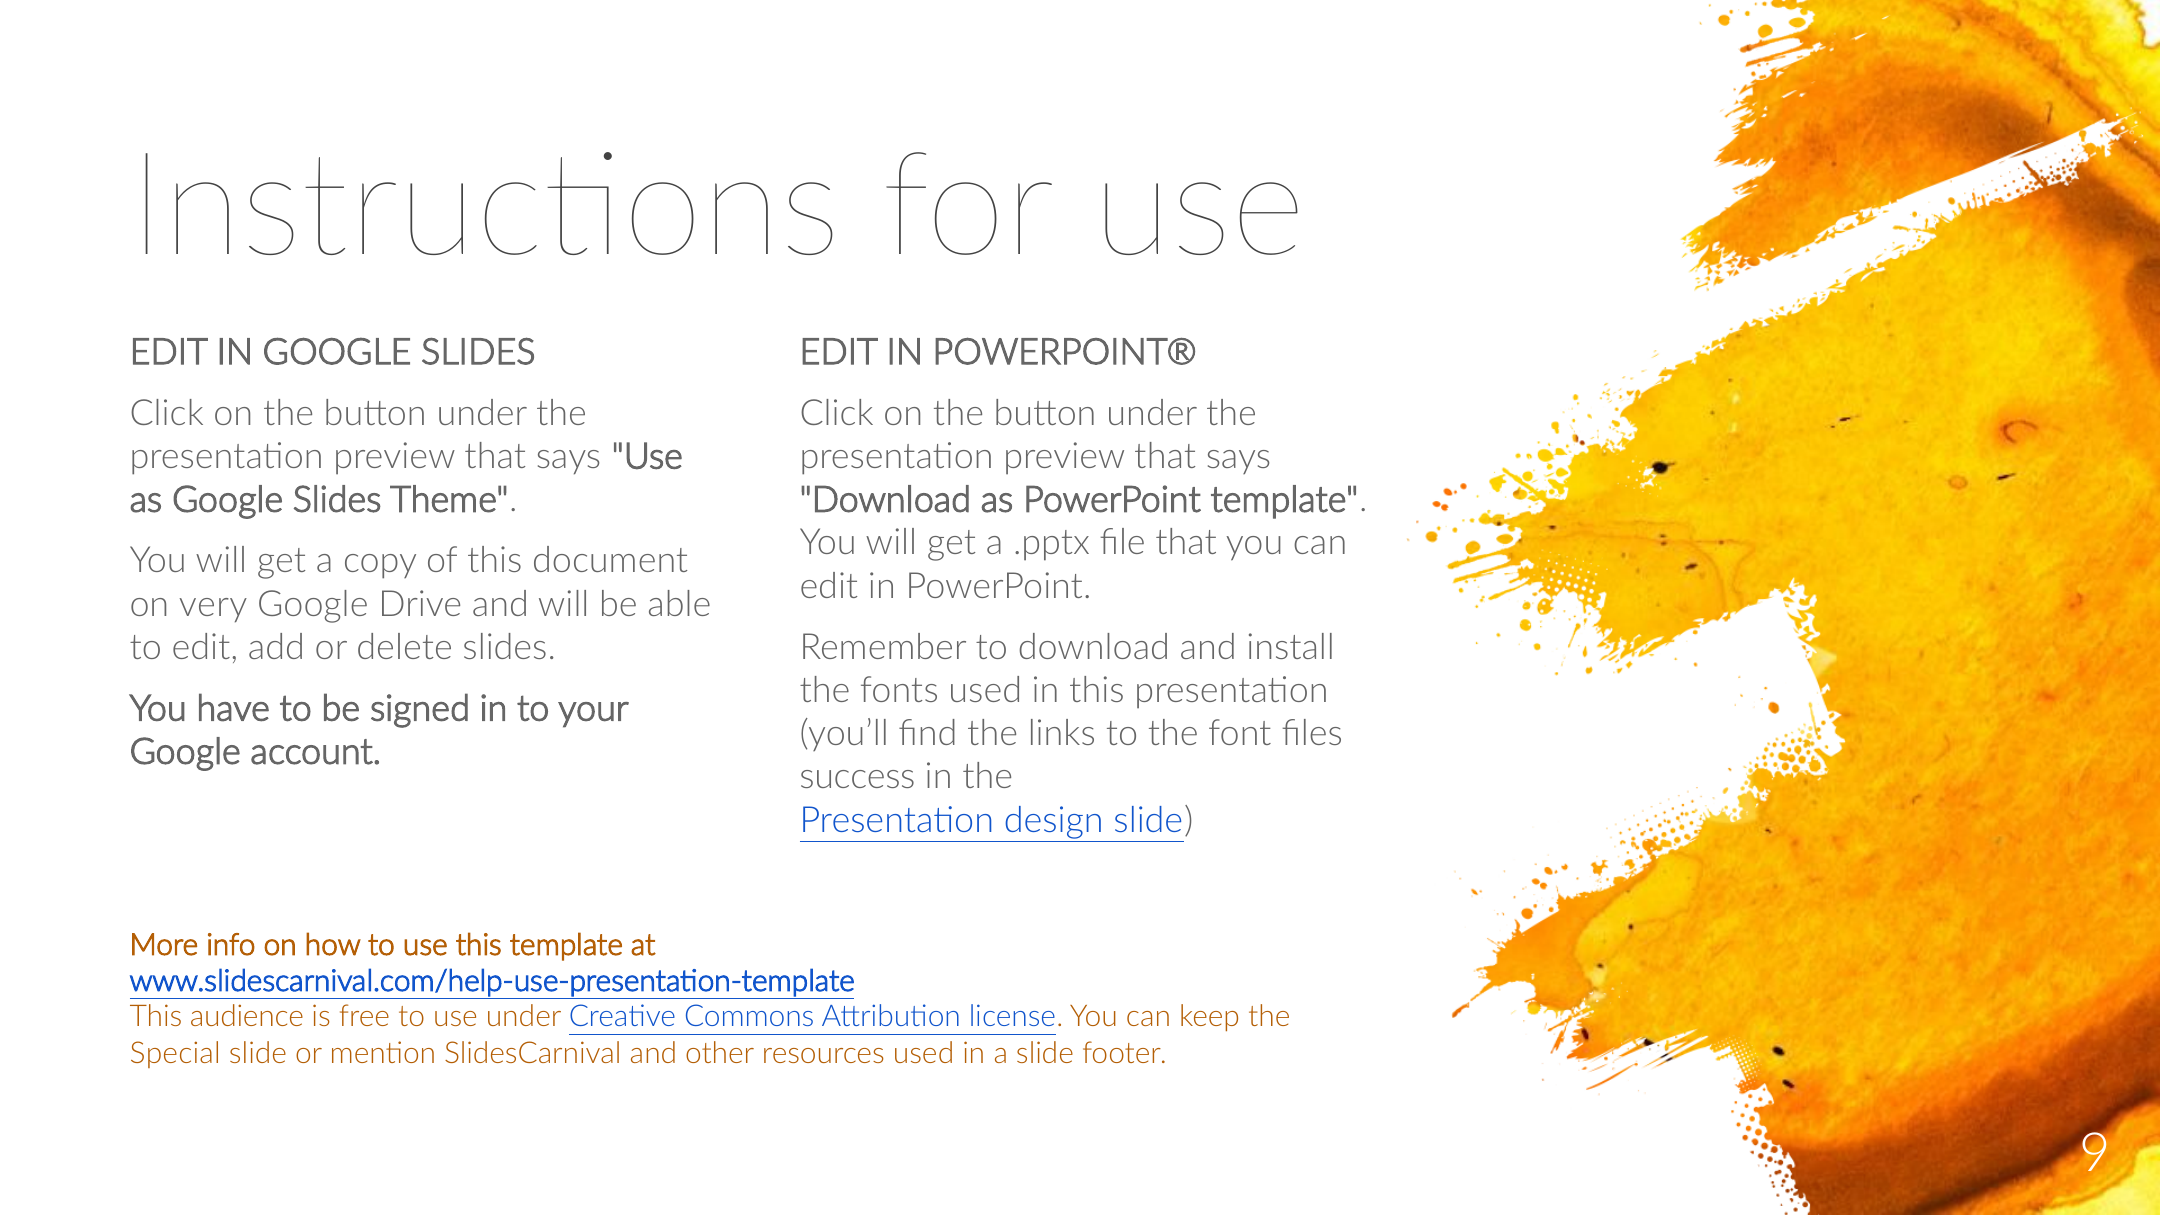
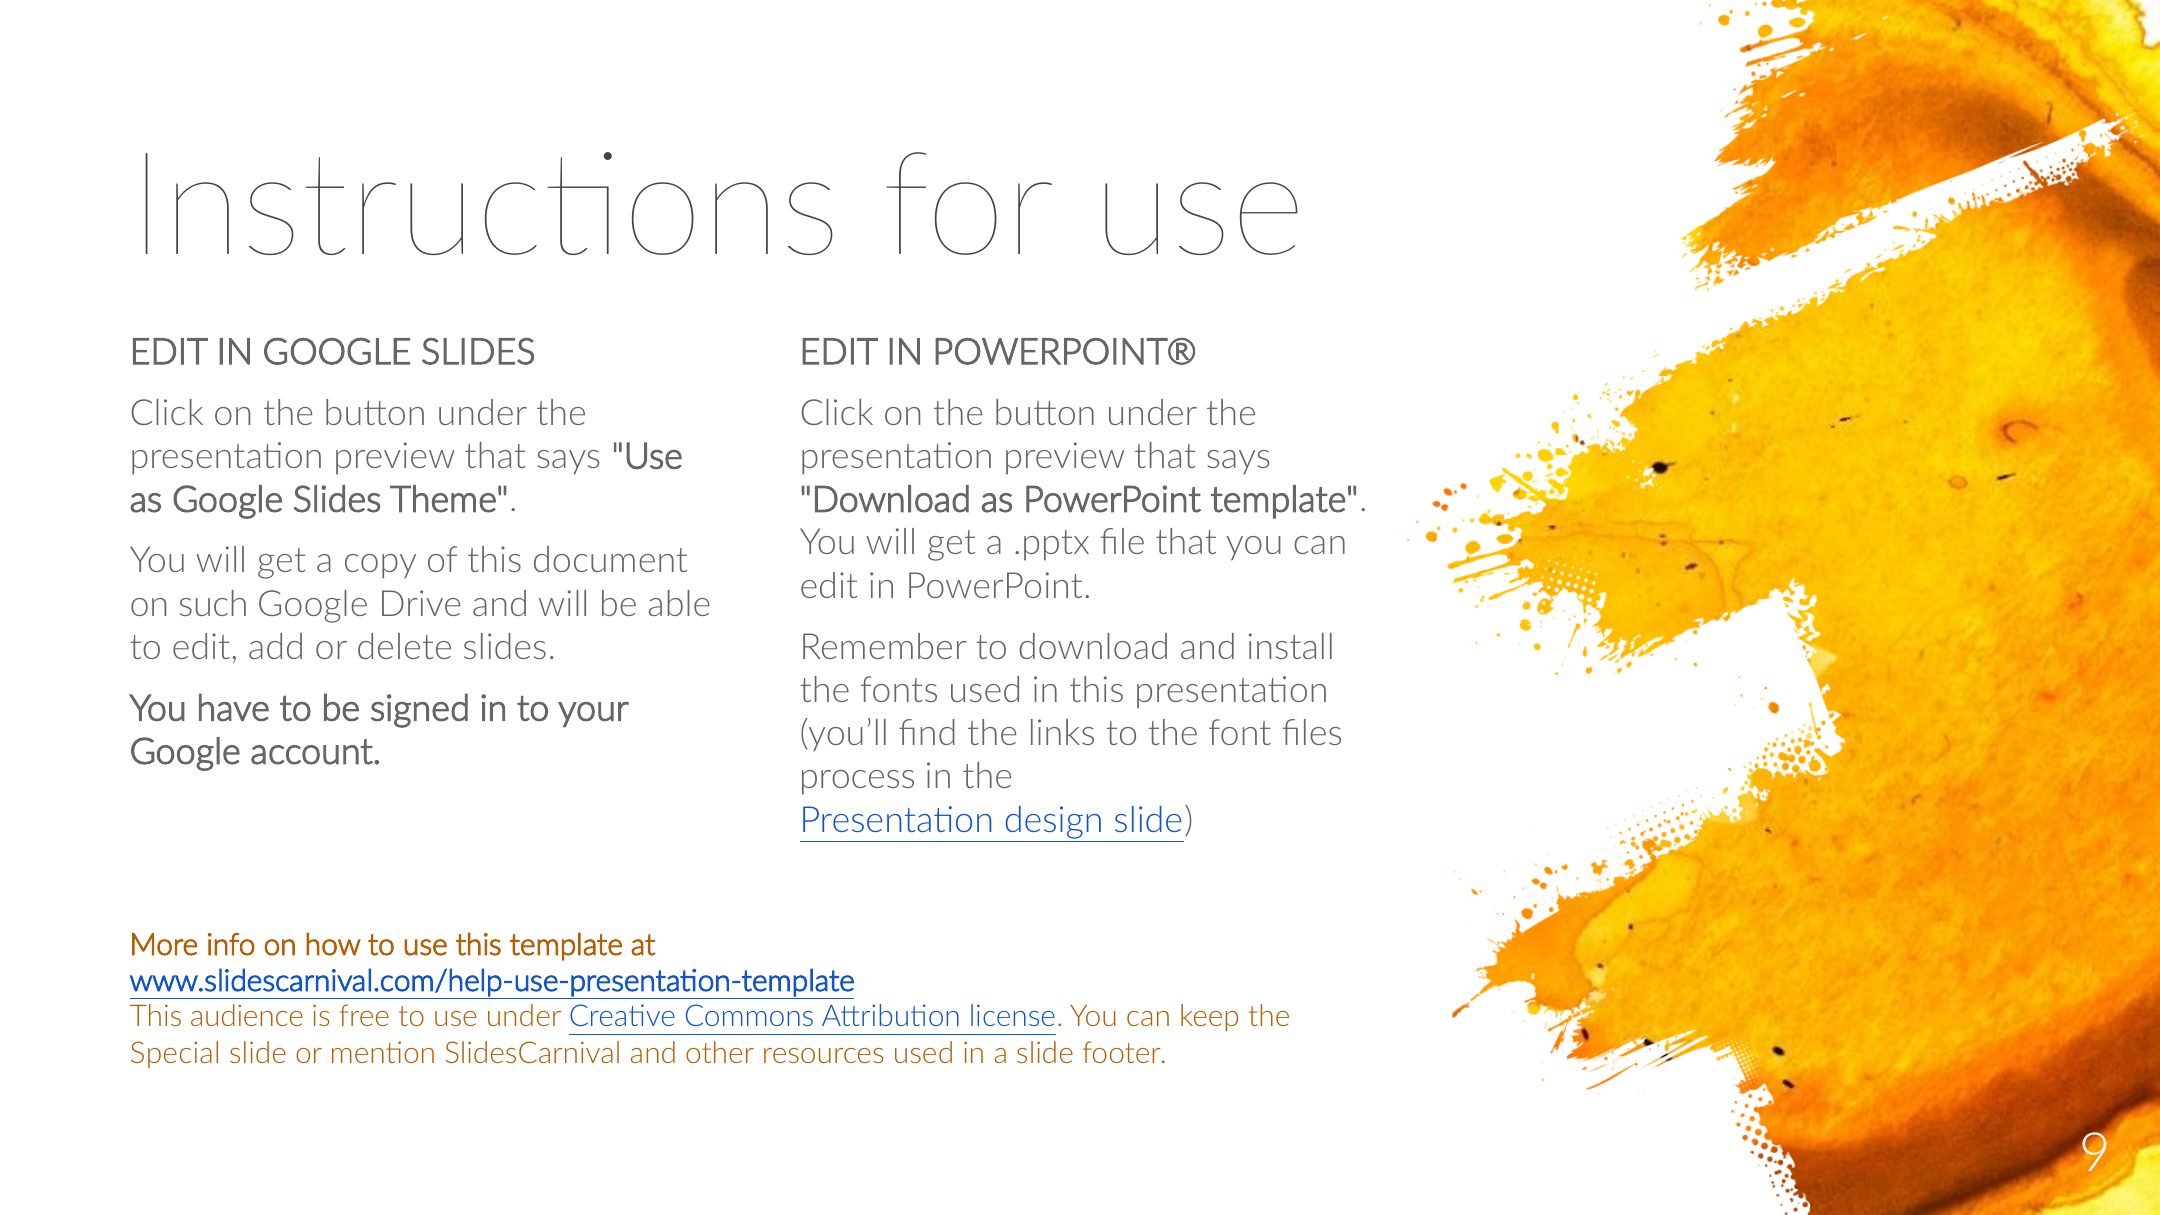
very: very -> such (213, 604)
success: success -> process (857, 777)
